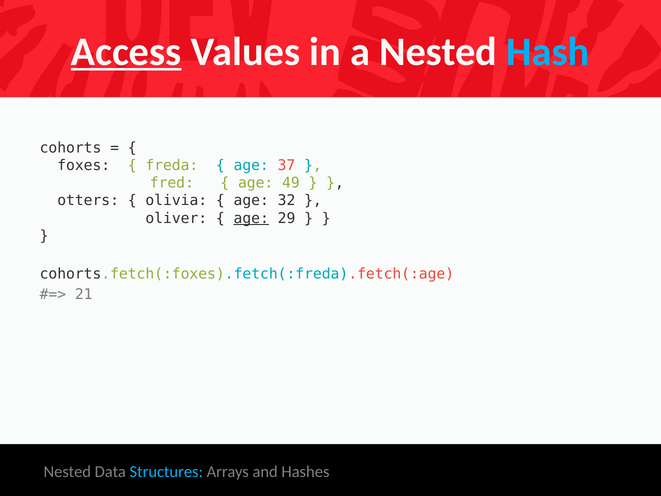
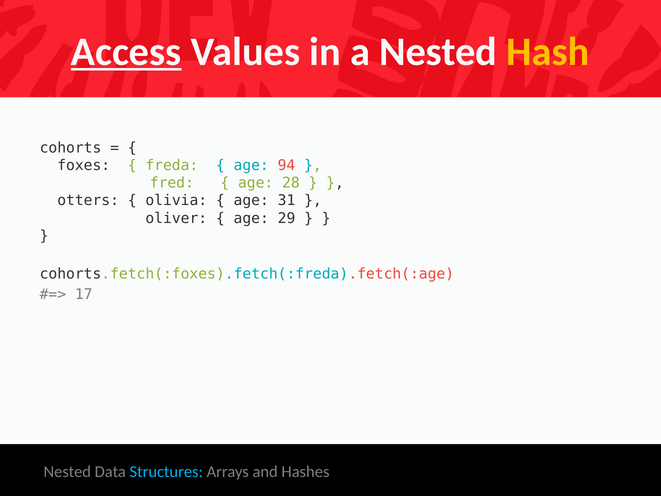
Hash colour: light blue -> yellow (548, 52)
37: 37 -> 94 (286, 165)
49: 49 -> 28 (291, 183)
32: 32 -> 31 (287, 201)
age underline: present -> none (251, 218)
21: 21 -> 17 (84, 294)
